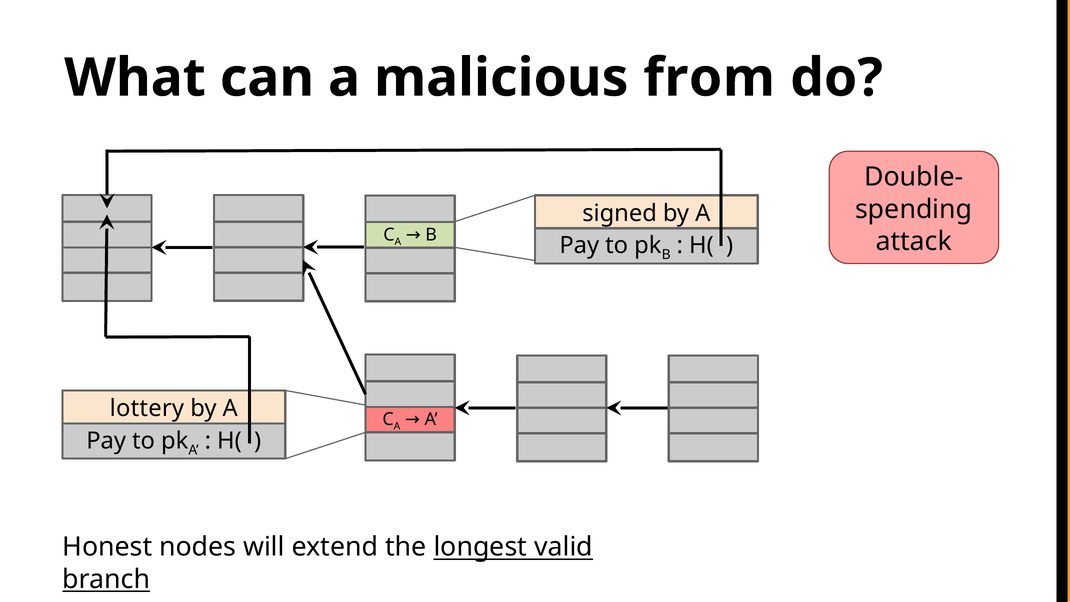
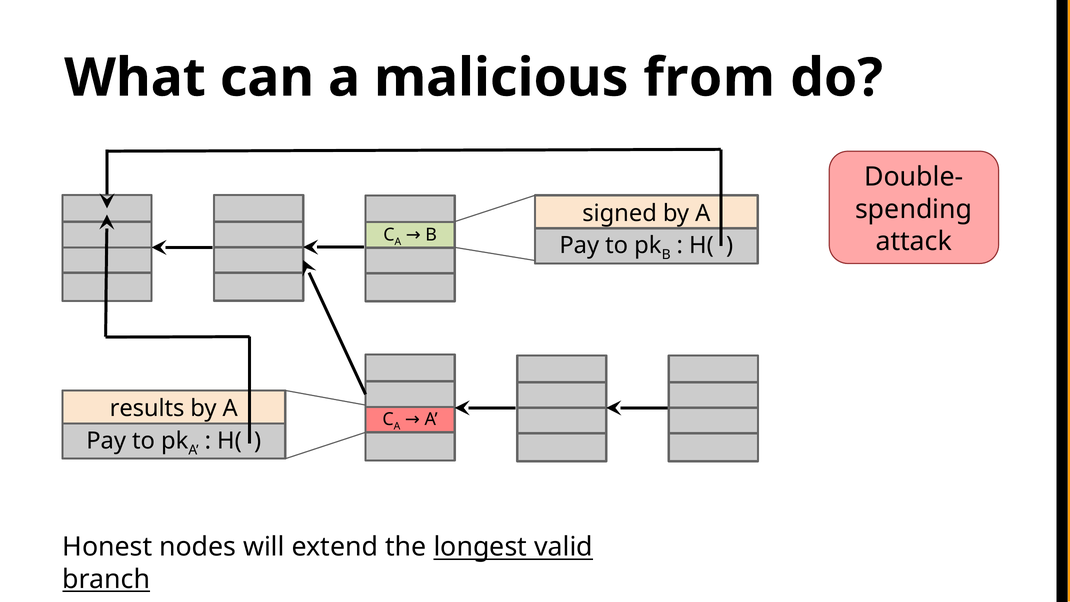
lottery: lottery -> results (147, 409)
